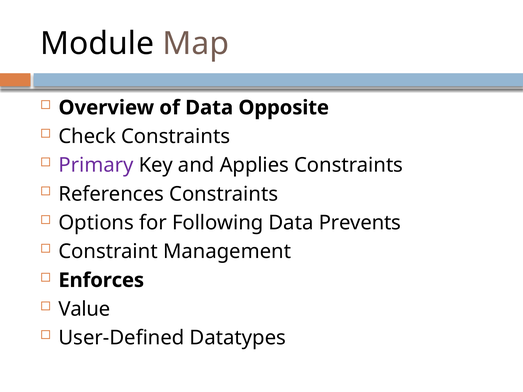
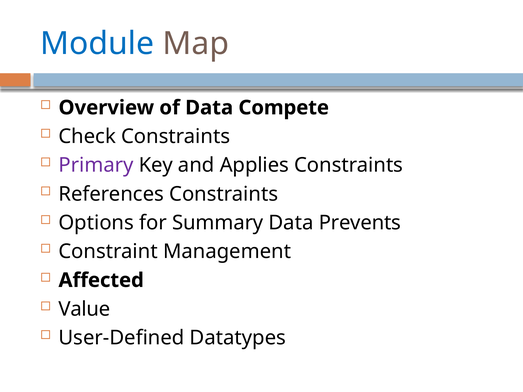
Module colour: black -> blue (97, 44)
Opposite: Opposite -> Compete (284, 108)
Following: Following -> Summary (218, 223)
Enforces: Enforces -> Affected (101, 280)
